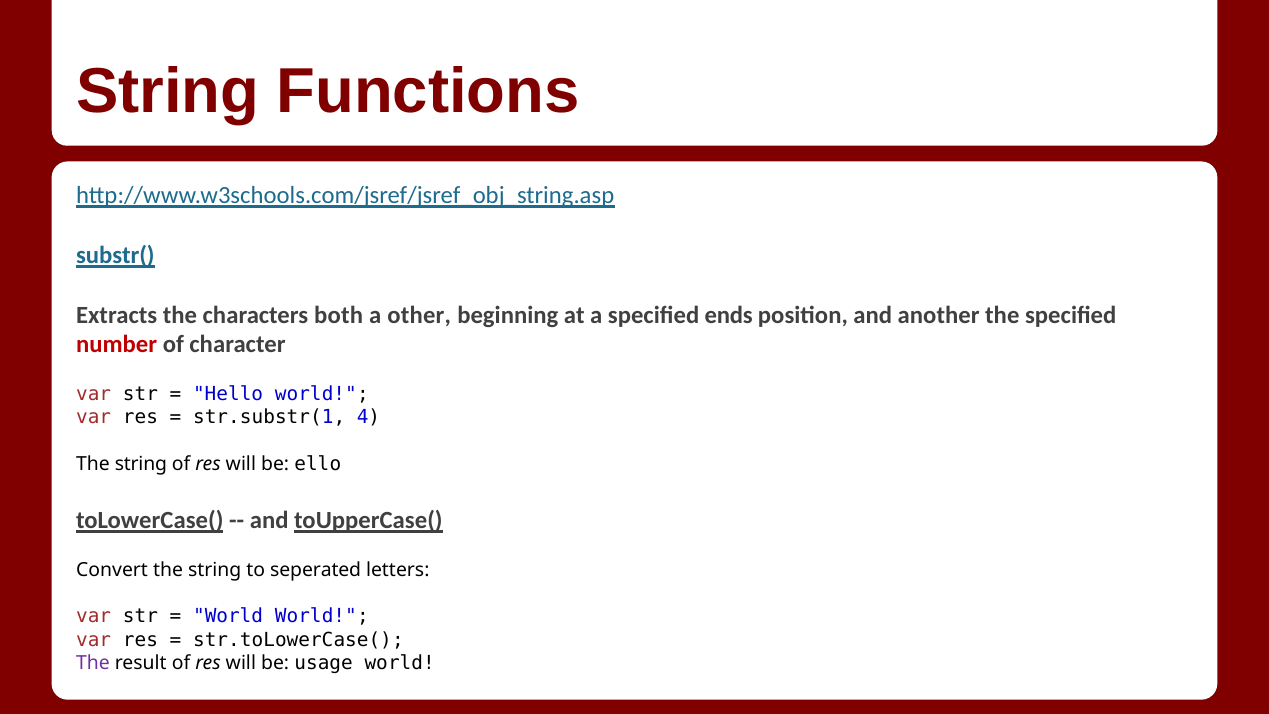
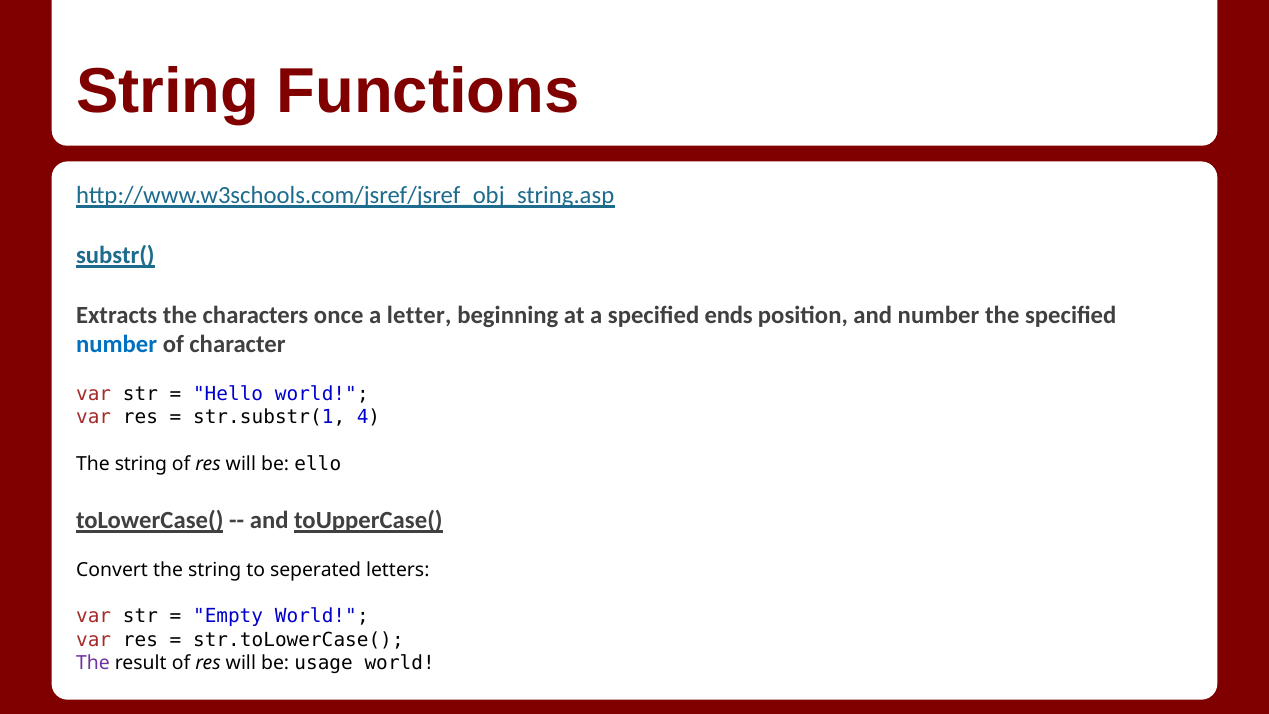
both: both -> once (339, 315)
other: other -> letter (419, 315)
and another: another -> number (939, 315)
number colour: red -> blue (117, 345)
World: World -> Empty (228, 616)
